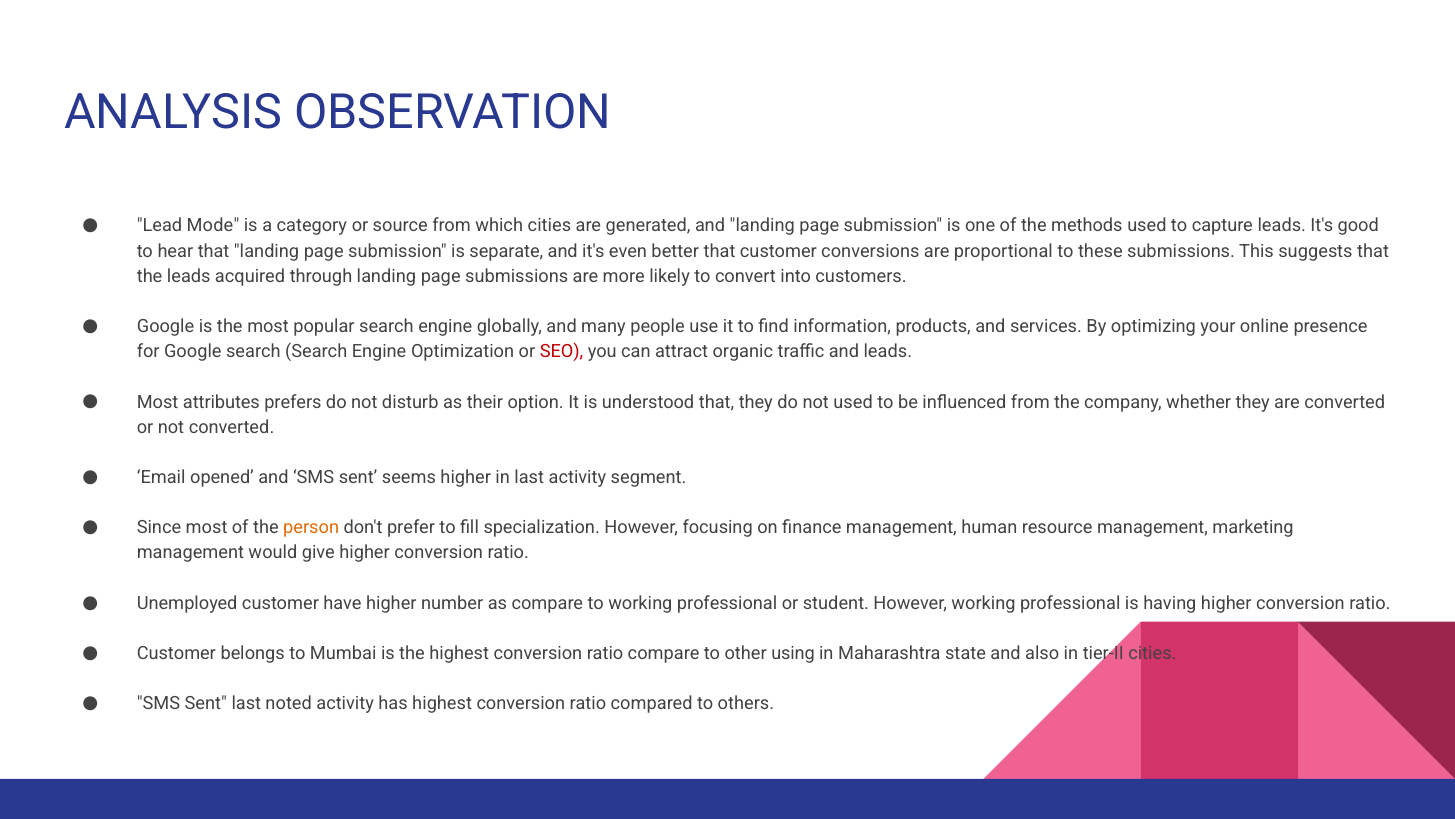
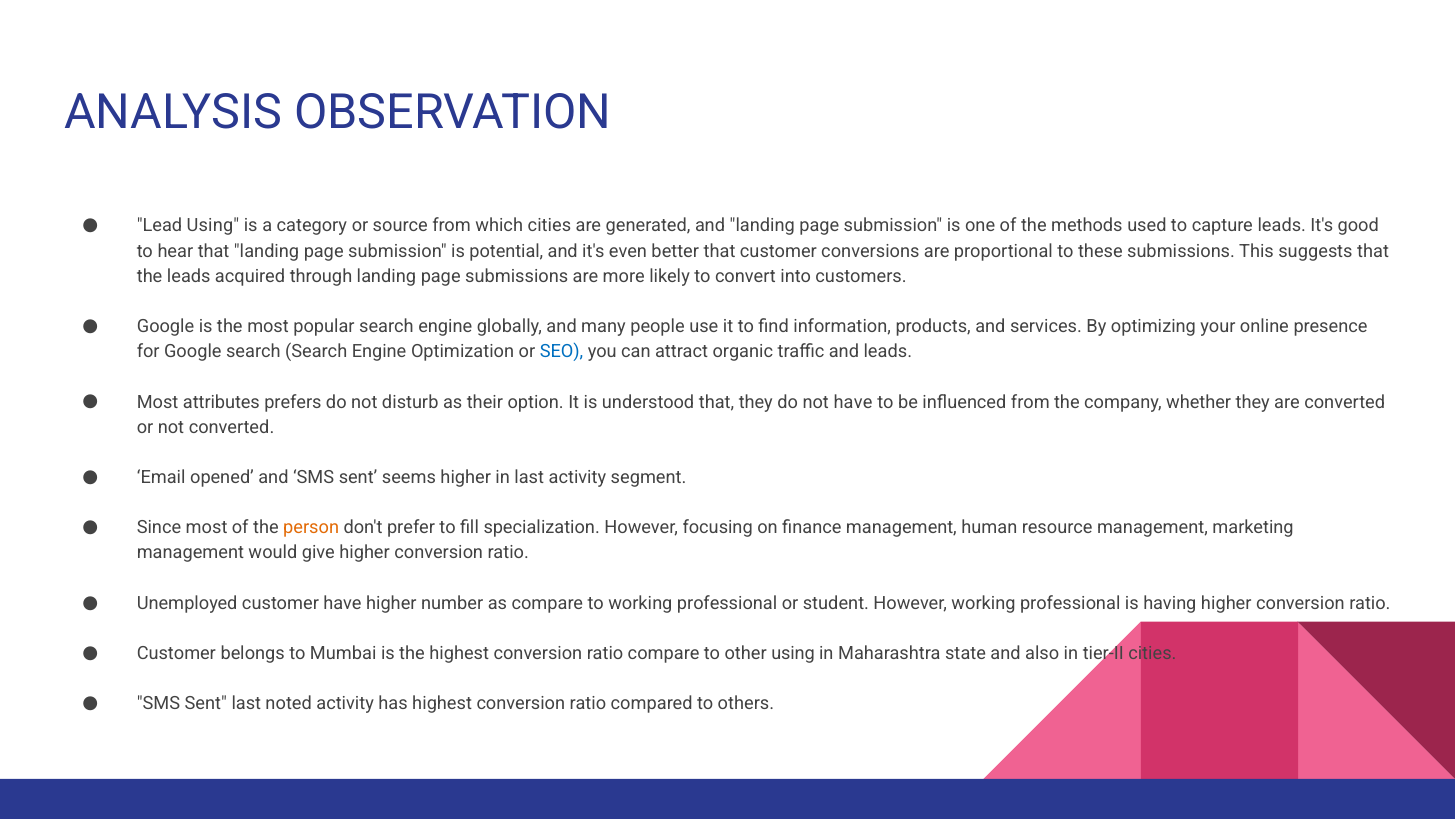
Lead Mode: Mode -> Using (213, 226)
separate: separate -> potential (506, 251)
SEO colour: red -> blue (562, 351)
not used: used -> have (853, 402)
